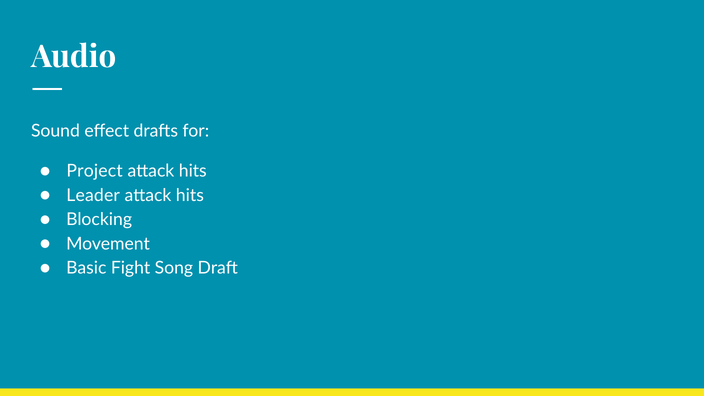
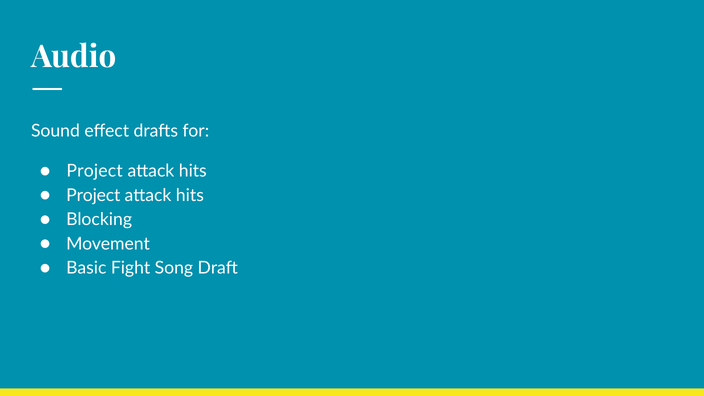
Leader: Leader -> Project (93, 195)
